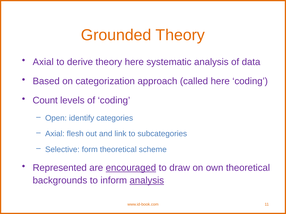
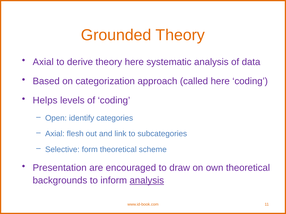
Count: Count -> Helps (45, 101)
Represented: Represented -> Presentation (60, 168)
encouraged underline: present -> none (131, 168)
